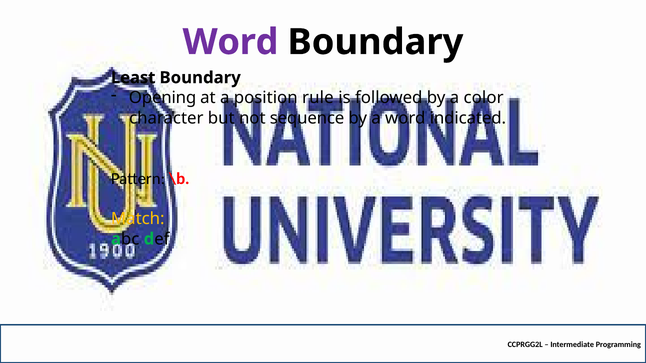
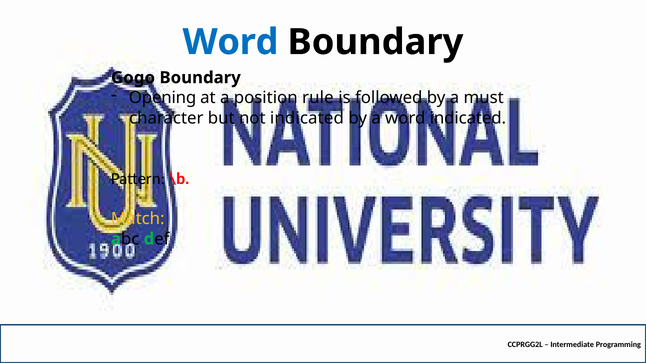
Word colour: purple -> blue (231, 42)
Least: Least -> Gogo (133, 78)
color: color -> must (484, 98)
not sequence: sequence -> indicated (307, 118)
